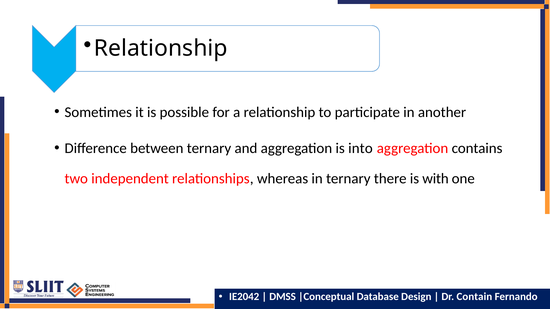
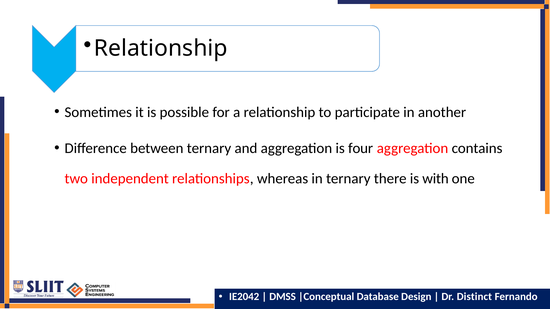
into: into -> four (361, 148)
Contain: Contain -> Distinct (474, 297)
